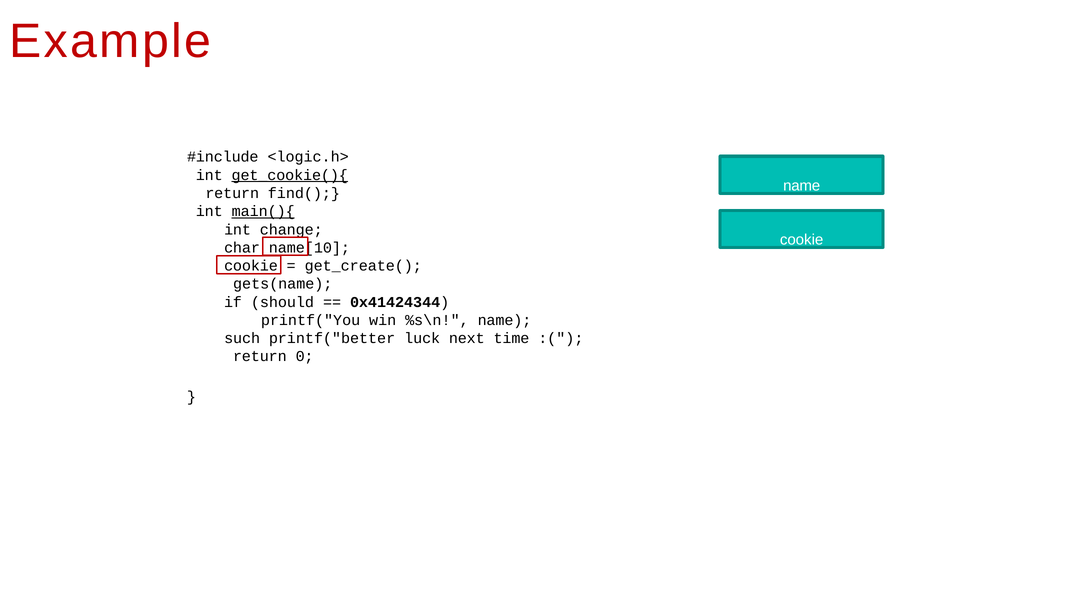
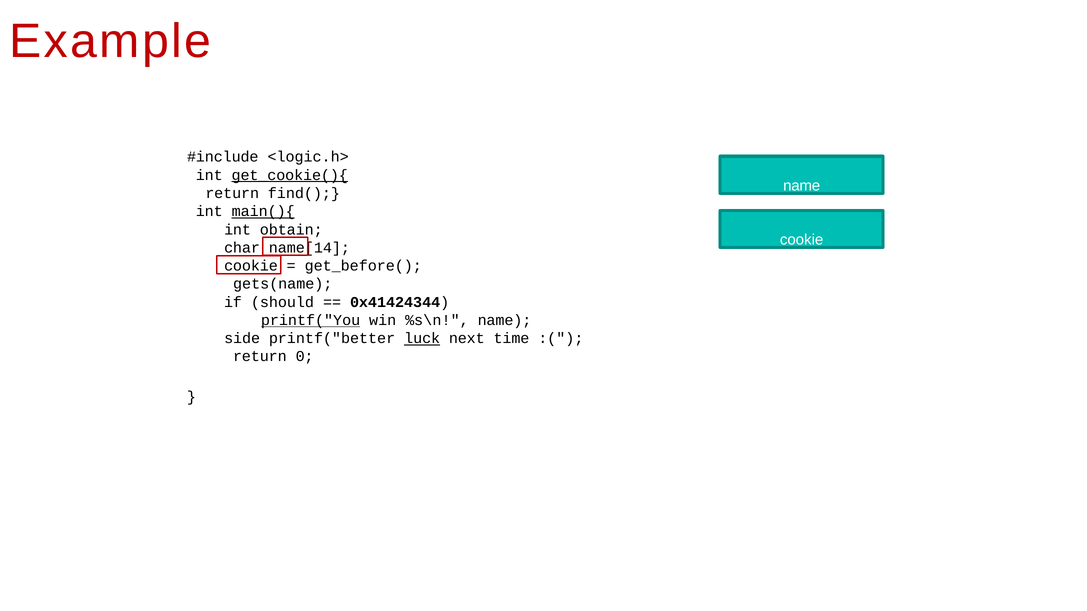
change: change -> obtain (291, 230)
name[10: name[10 -> name[14 (309, 248)
get_create(: get_create( -> get_before( (363, 266)
printf("You underline: none -> present (311, 320)
such: such -> side (242, 339)
luck underline: none -> present (422, 339)
